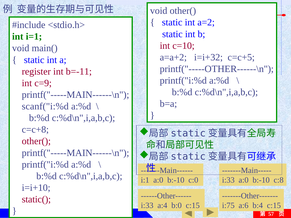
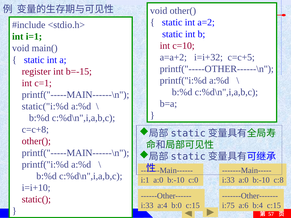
b=-11: b=-11 -> b=-15 (79, 72)
c=9: c=9 -> c=1 (43, 83)
scanf("i:%d: scanf("i:%d -> static("i:%d (45, 106)
